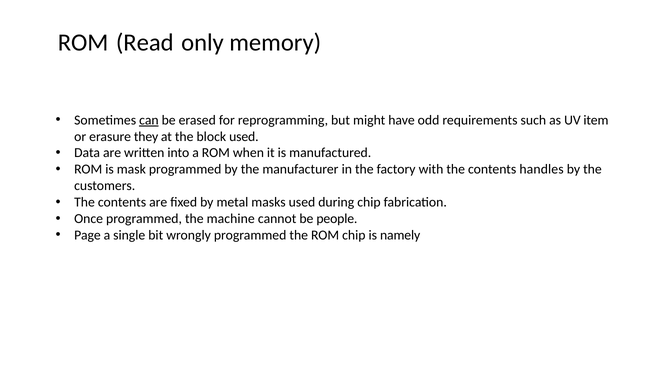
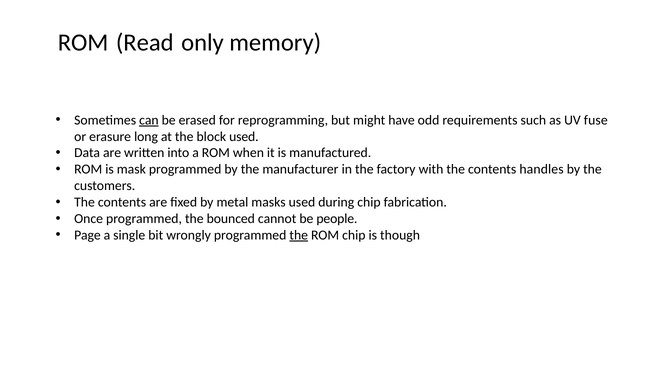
item: item -> fuse (596, 120)
they: they -> long (146, 136)
machine: machine -> bounced (231, 219)
the underline: none -> present (299, 235)
namely: namely -> though (400, 235)
